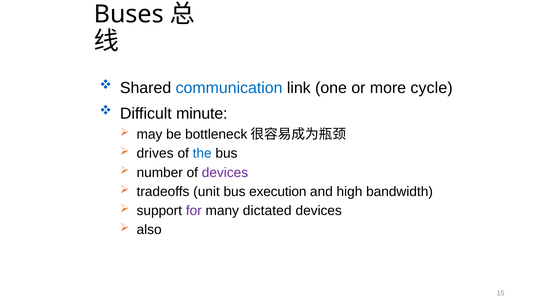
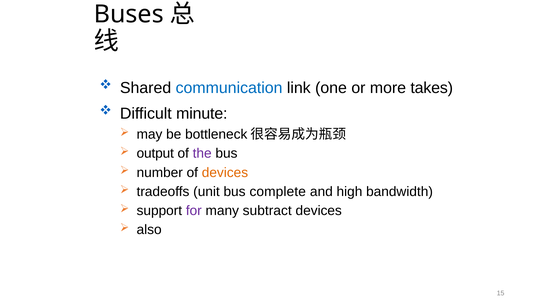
cycle: cycle -> takes (432, 88)
drives: drives -> output (155, 153)
the colour: blue -> purple (202, 153)
devices colour: purple -> orange (225, 173)
execution: execution -> complete (278, 192)
dictated: dictated -> subtract (267, 211)
